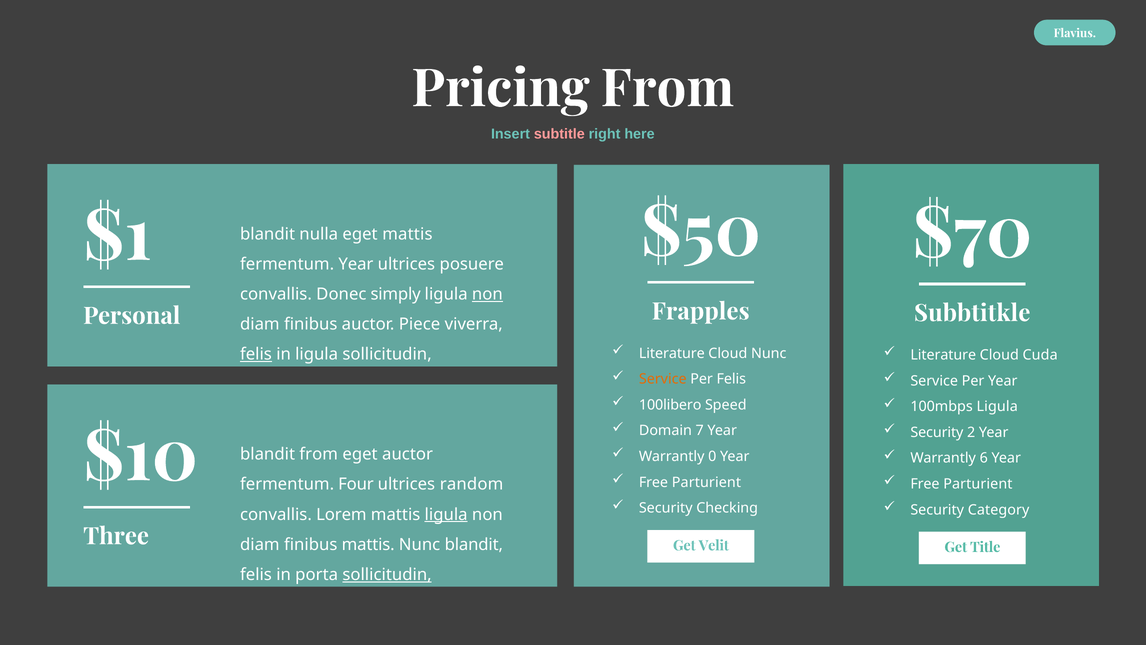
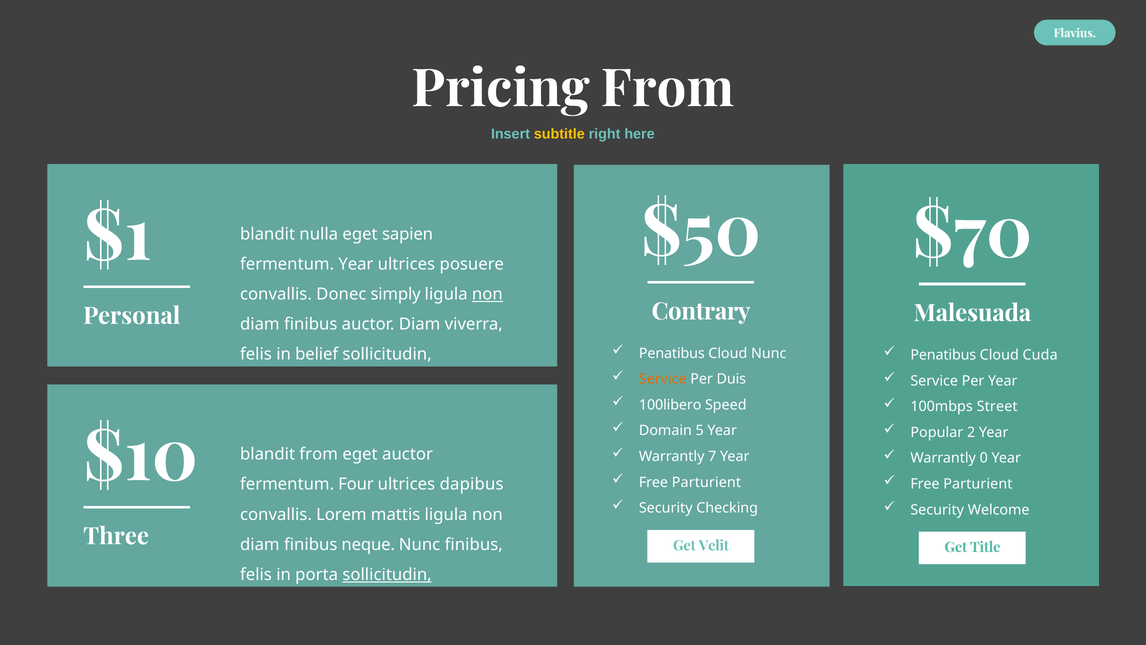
subtitle colour: pink -> yellow (559, 134)
eget mattis: mattis -> sapien (408, 234)
Frapples: Frapples -> Contrary (701, 311)
Subbtitkle: Subbtitkle -> Malesuada (972, 313)
auctor Piece: Piece -> Diam (420, 324)
Literature: Literature -> Penatibus (672, 353)
Literature: Literature -> Penatibus (943, 355)
felis underline: present -> none (256, 354)
in ligula: ligula -> belief (317, 354)
Per Felis: Felis -> Duis (731, 379)
100mbps Ligula: Ligula -> Street (997, 406)
7: 7 -> 5 (700, 430)
Security: Security -> Popular (937, 432)
0: 0 -> 7 (712, 456)
6: 6 -> 0 (984, 458)
random: random -> dapibus (472, 484)
Category: Category -> Welcome (999, 509)
ligula underline: present -> none (446, 514)
finibus mattis: mattis -> neque (368, 544)
Nunc blandit: blandit -> finibus (474, 544)
